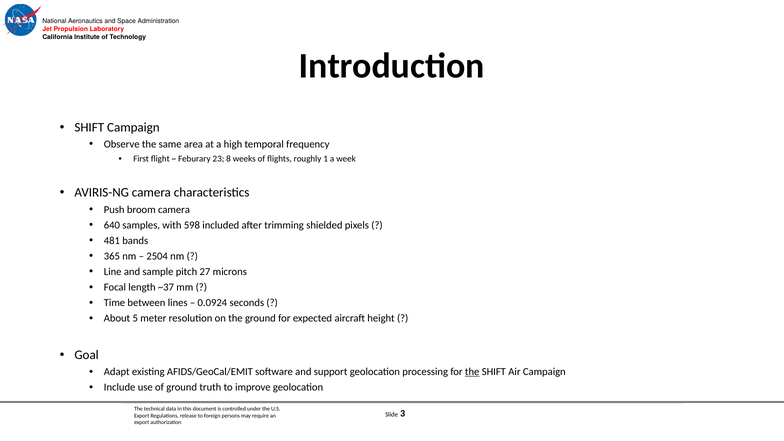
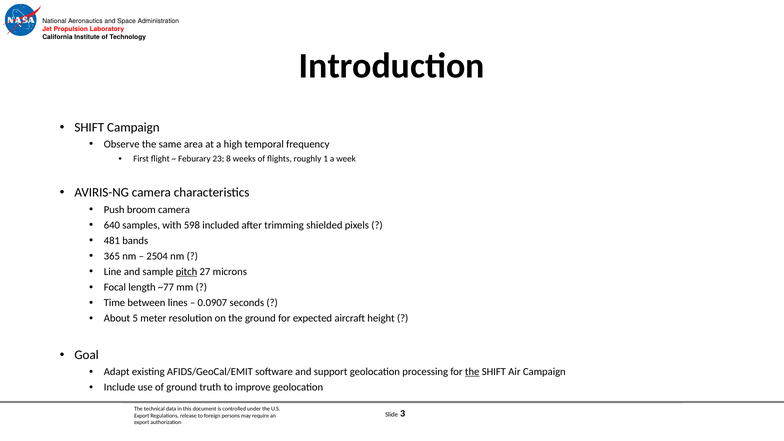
pitch underline: none -> present (187, 272)
~37: ~37 -> ~77 (166, 287)
0.0924: 0.0924 -> 0.0907 (212, 303)
